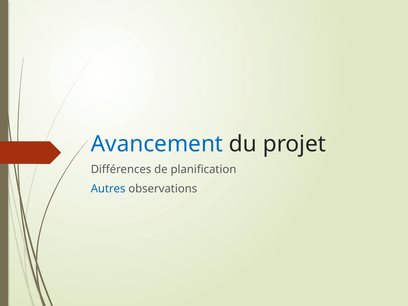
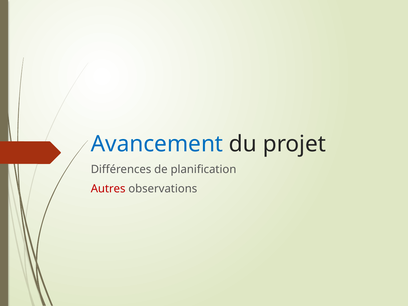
Autres colour: blue -> red (108, 189)
